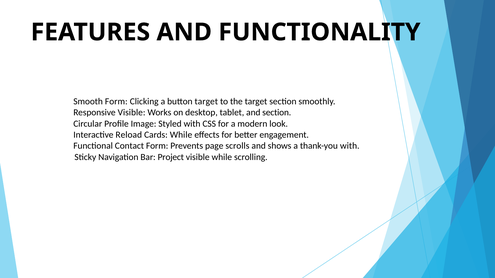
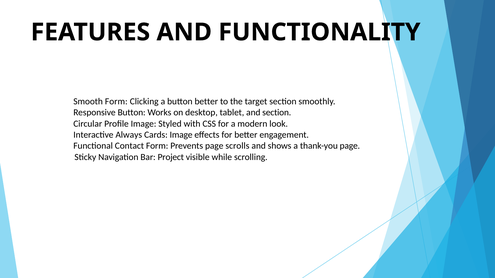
button target: target -> better (206, 102)
Visible: Visible -> Button (132, 113)
Reload: Reload -> Always (129, 135)
Cards While: While -> Image (181, 135)
thank-you with: with -> page (350, 146)
